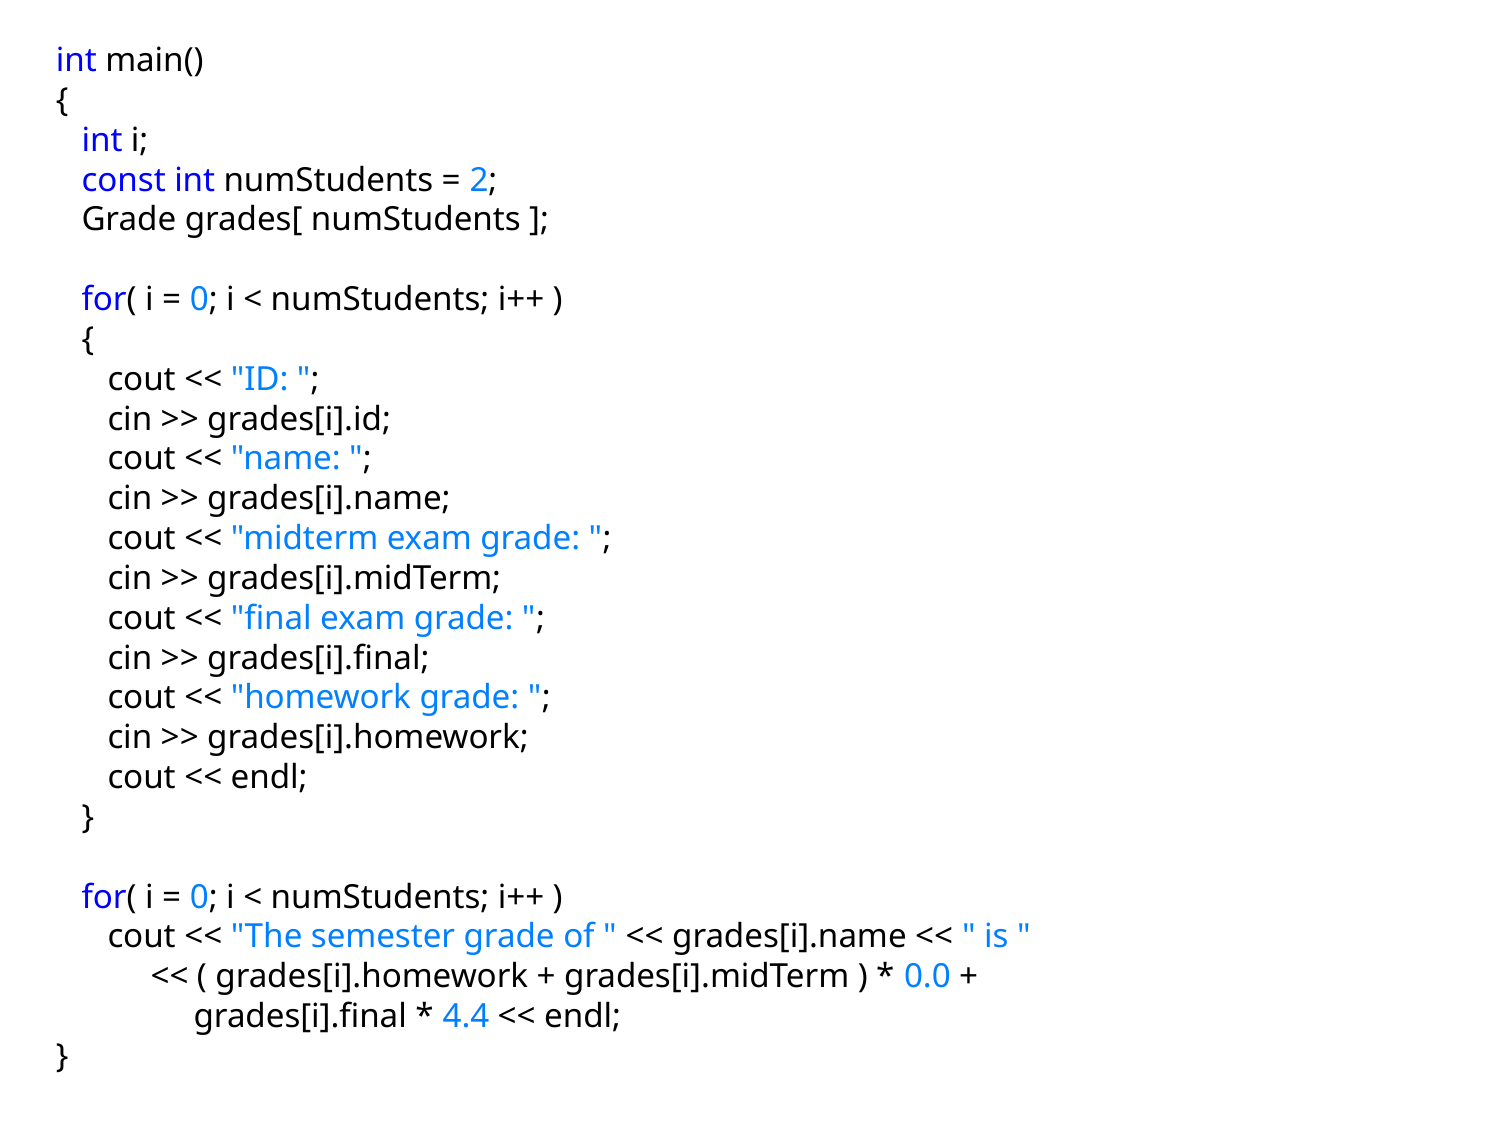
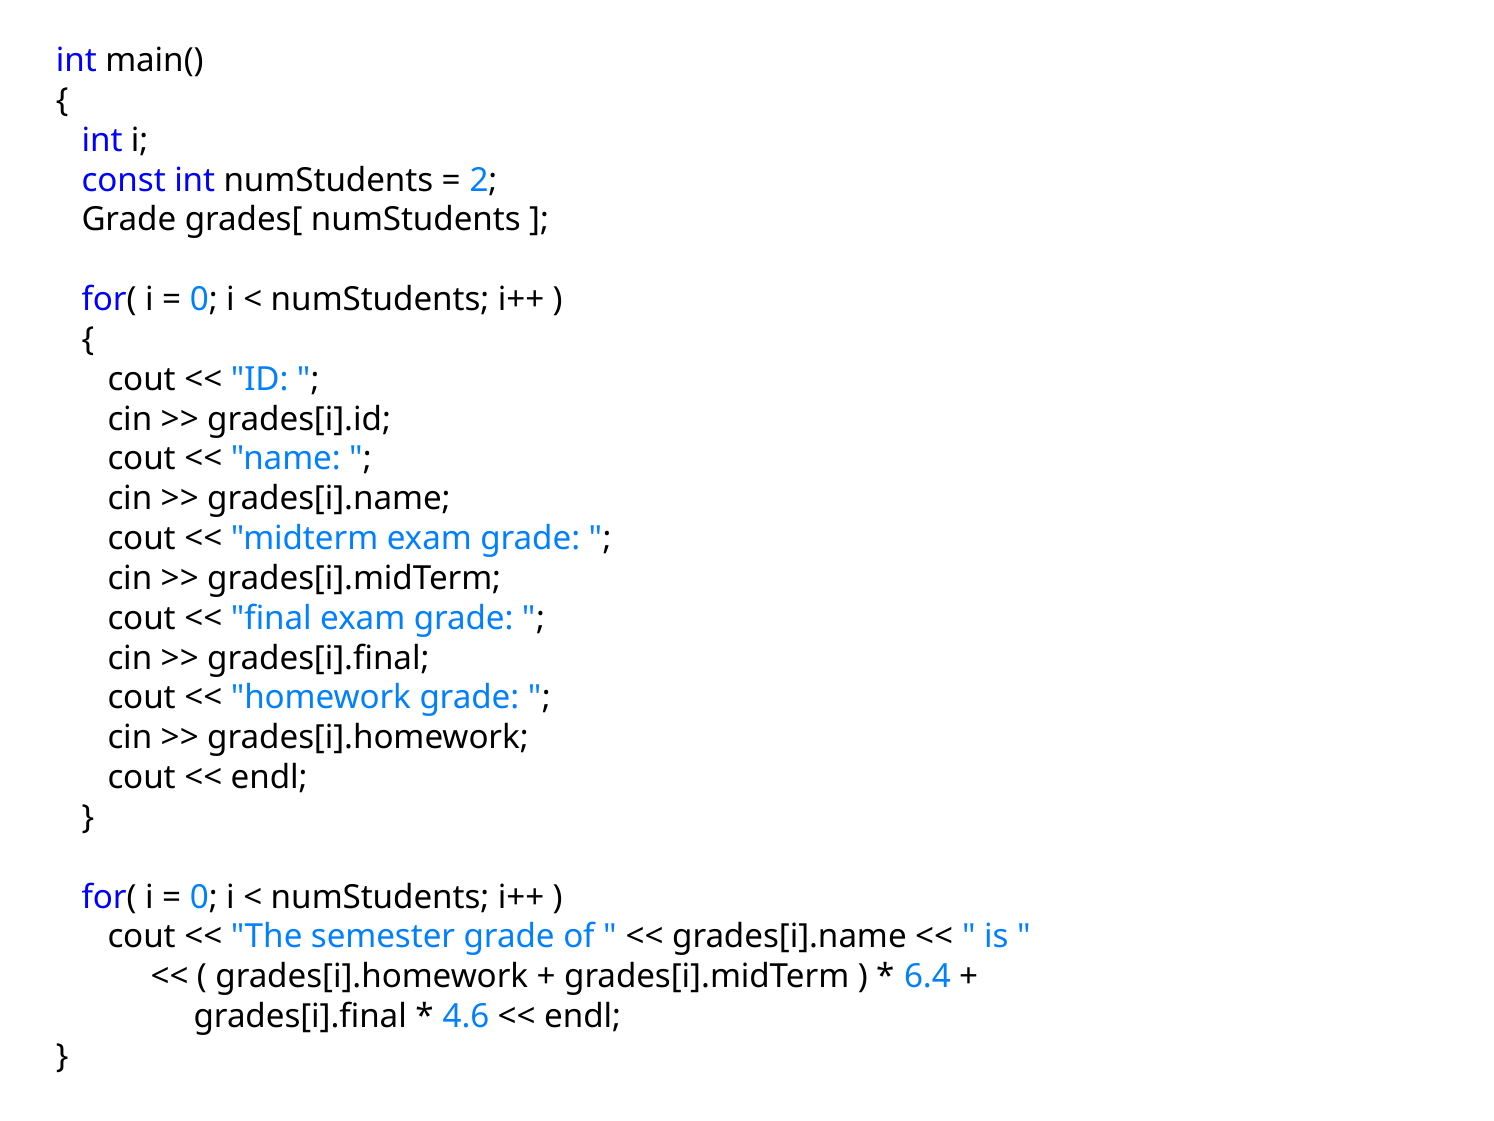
0.0: 0.0 -> 6.4 (927, 976)
4.4: 4.4 -> 4.6 (466, 1016)
